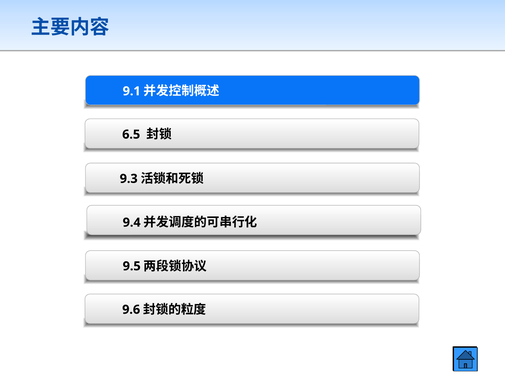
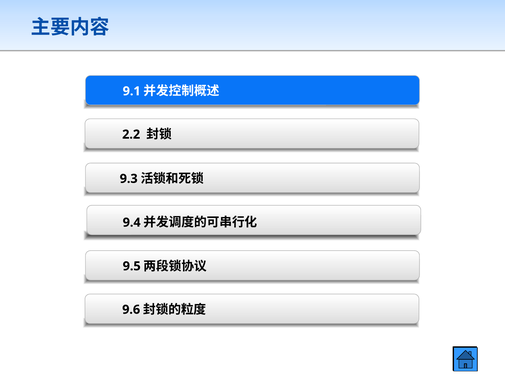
6.5: 6.5 -> 2.2 (131, 134)
